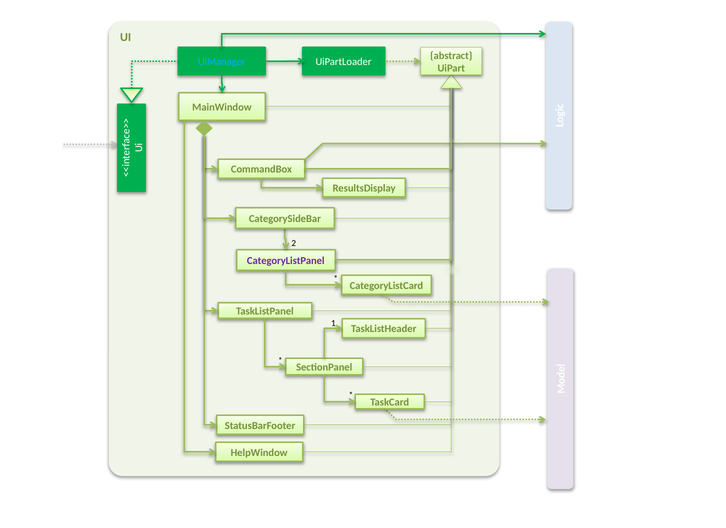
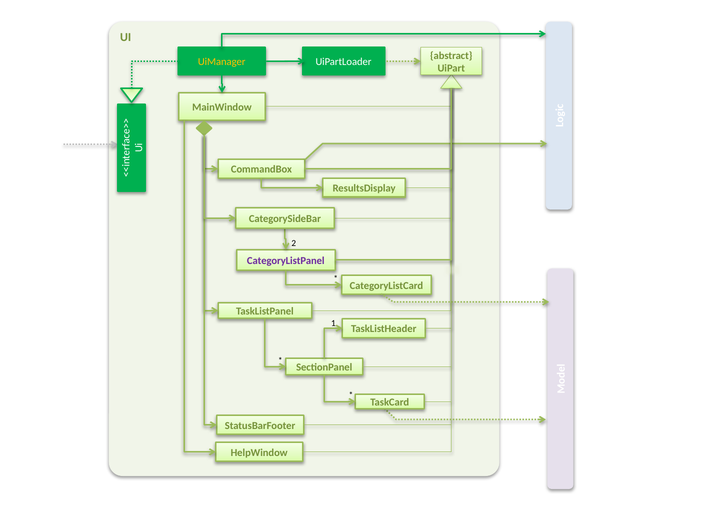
UiManager colour: light blue -> yellow (222, 62)
